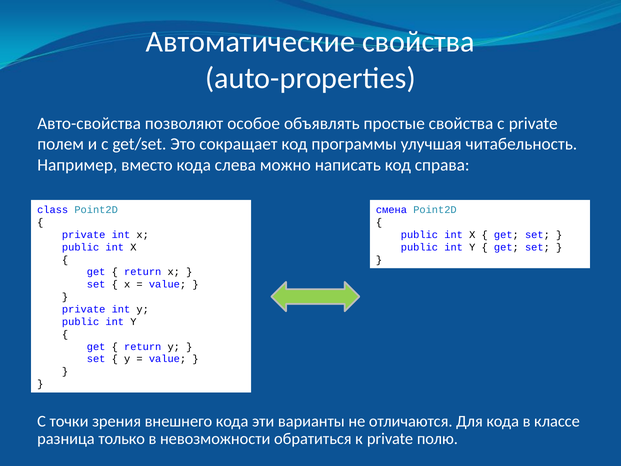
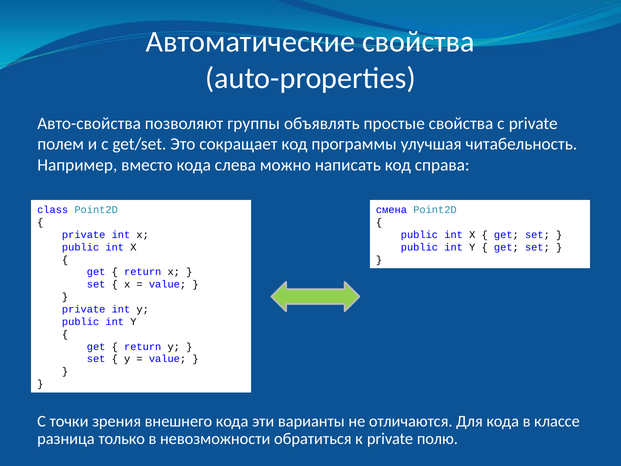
особое: особое -> группы (254, 123)
